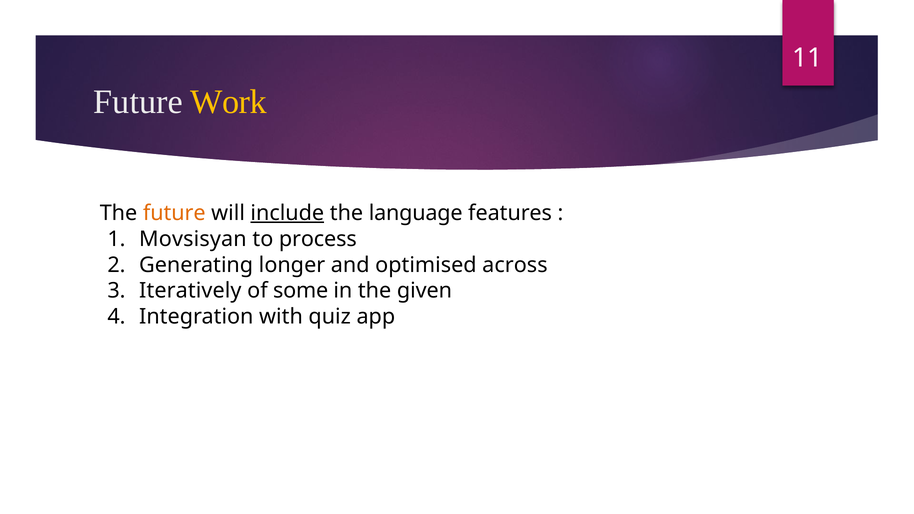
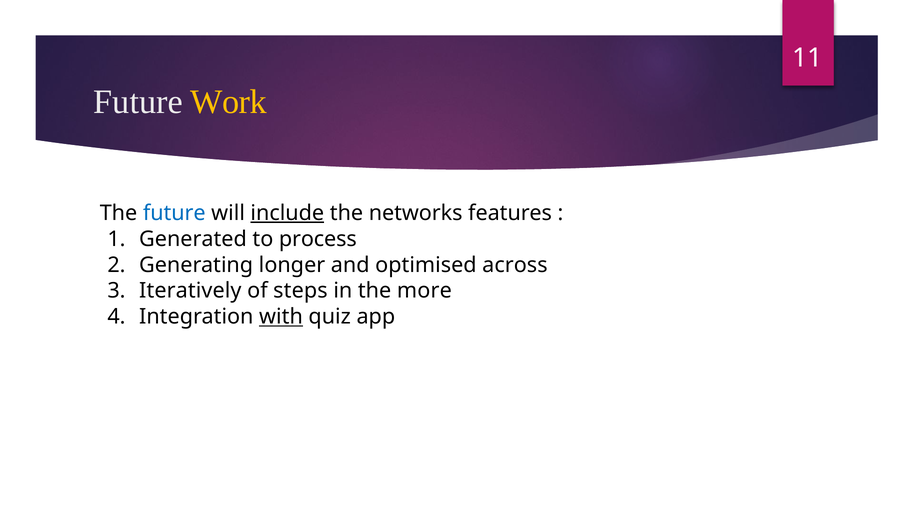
future colour: orange -> blue (174, 213)
language: language -> networks (416, 213)
Movsisyan: Movsisyan -> Generated (193, 239)
some: some -> steps (300, 291)
given: given -> more (424, 291)
with underline: none -> present (281, 317)
